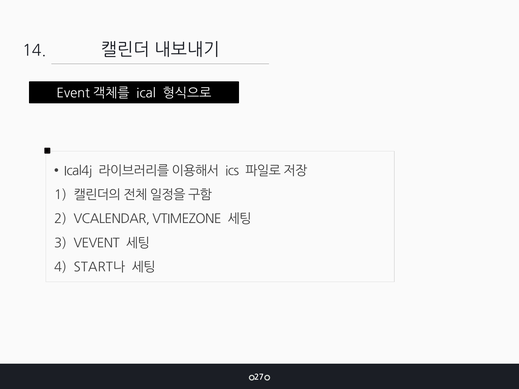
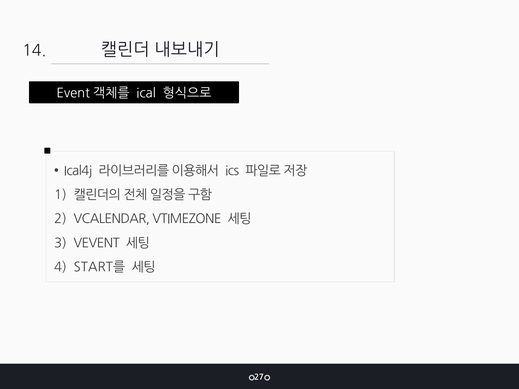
START나: START나 -> START를 (99, 267)
